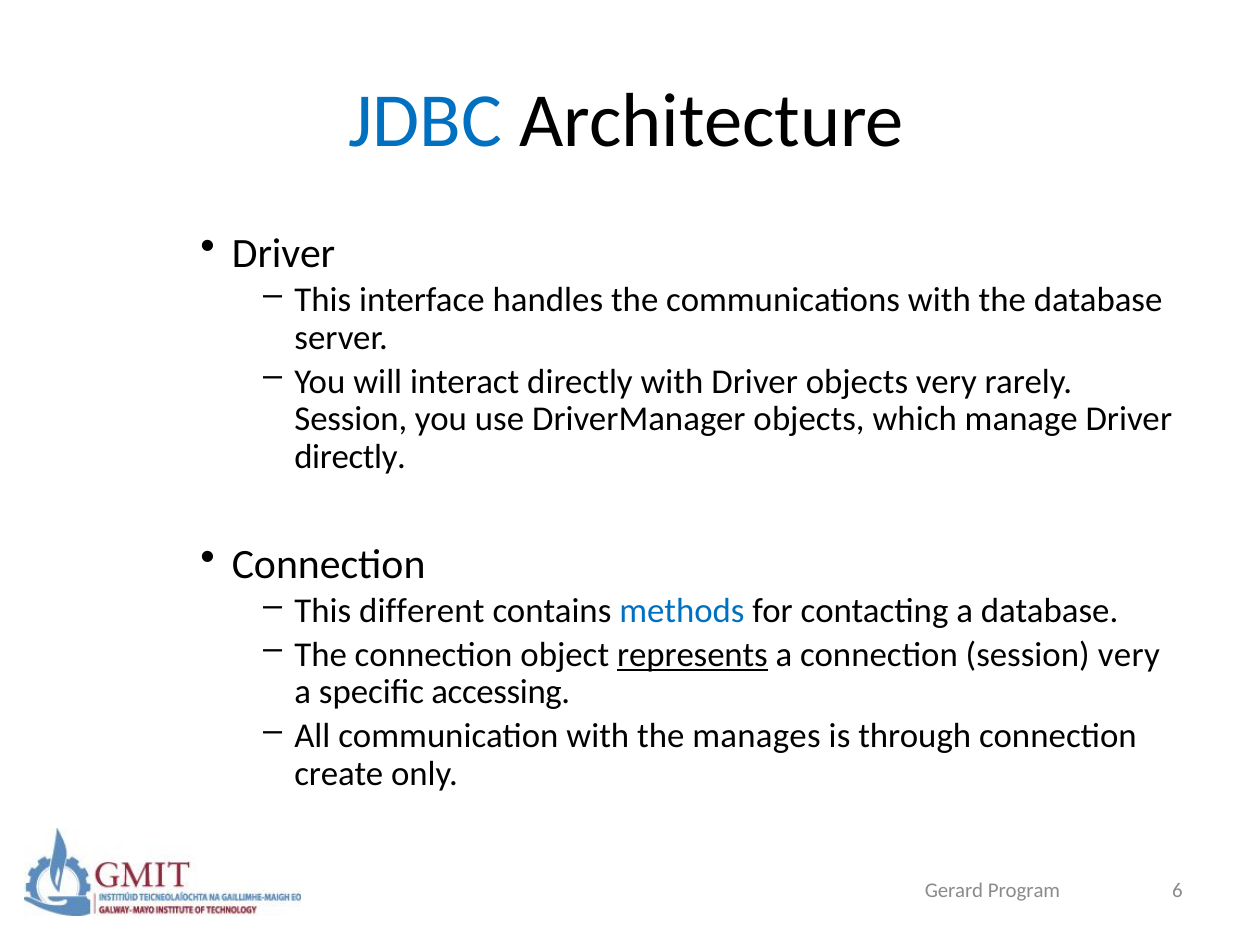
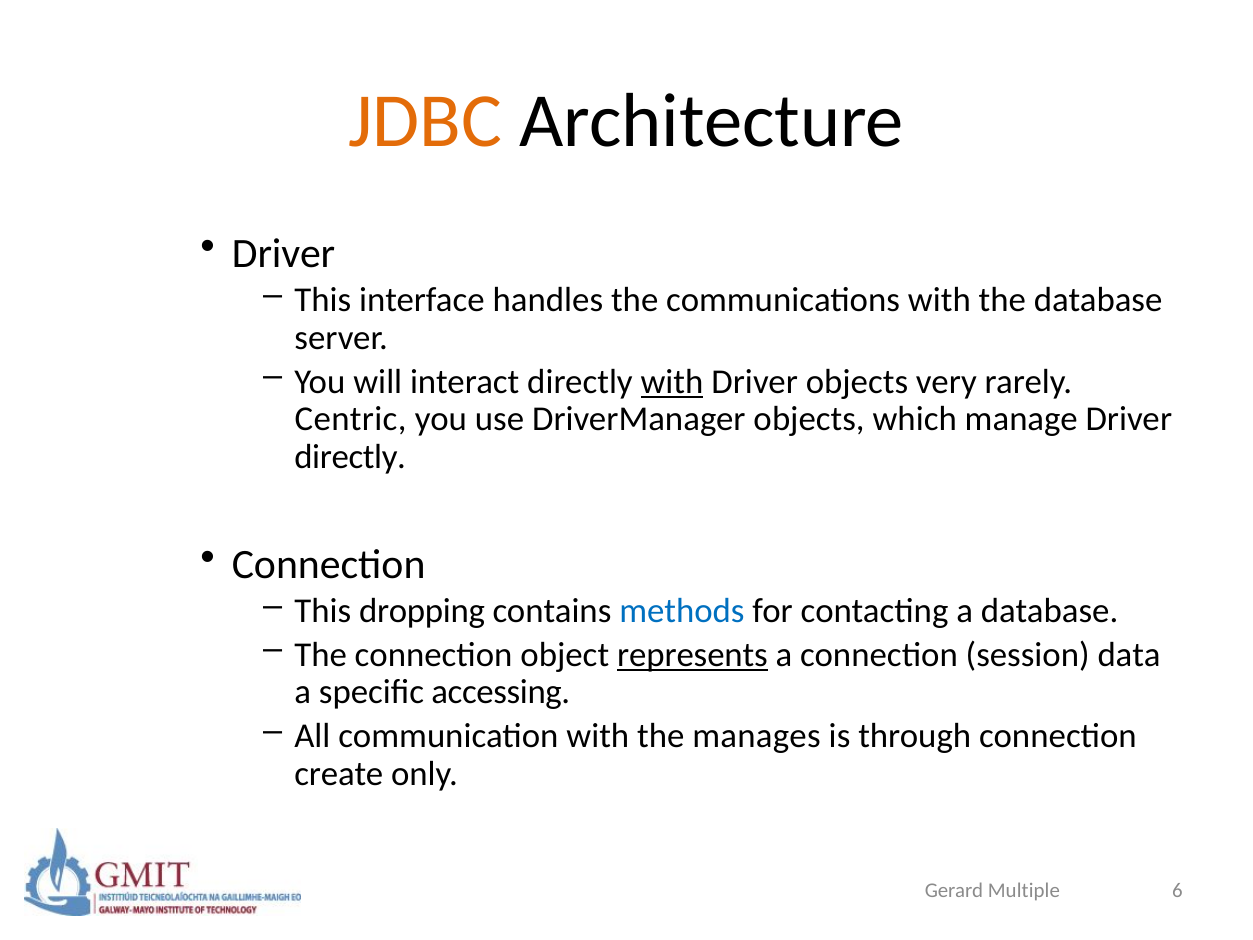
JDBC colour: blue -> orange (425, 121)
with underline: none -> present (672, 382)
Session: Session -> Centric (351, 419)
different: different -> dropping (422, 611)
session very: very -> data (1129, 655)
Program: Program -> Multiple (1024, 891)
